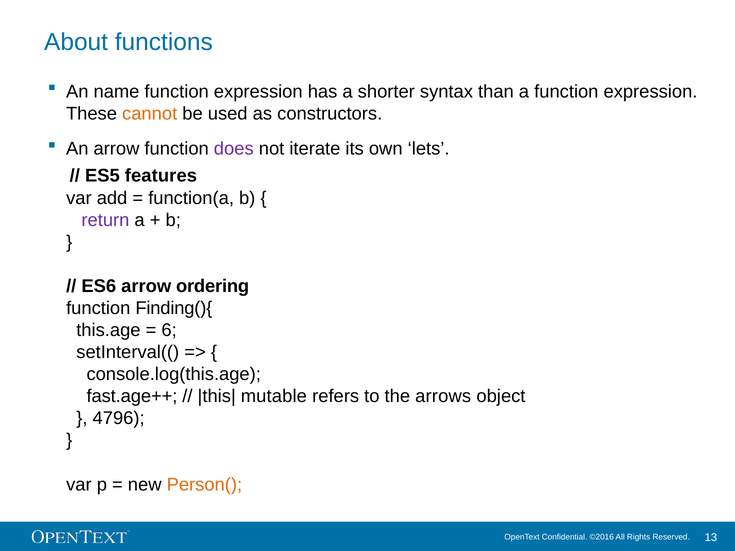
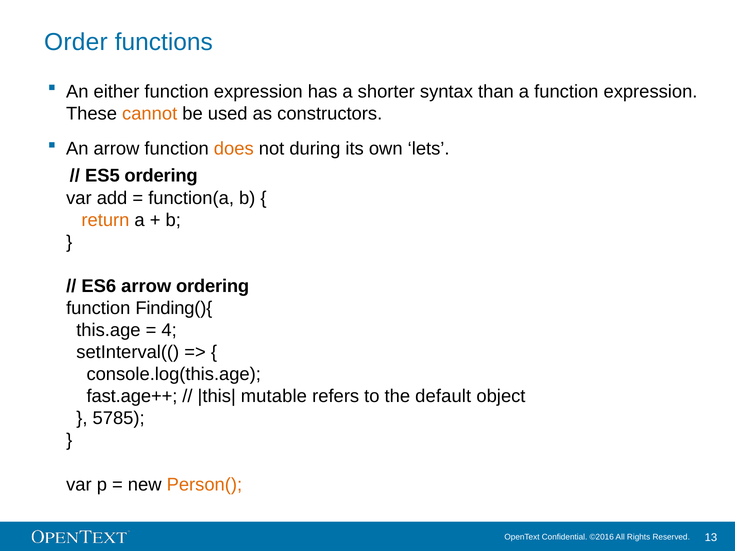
About: About -> Order (76, 42)
name: name -> either (117, 91)
does colour: purple -> orange (234, 149)
iterate: iterate -> during (315, 149)
ES5 features: features -> ordering (161, 176)
return colour: purple -> orange (105, 220)
6: 6 -> 4 (169, 330)
arrows: arrows -> default (443, 396)
4796: 4796 -> 5785 (119, 419)
